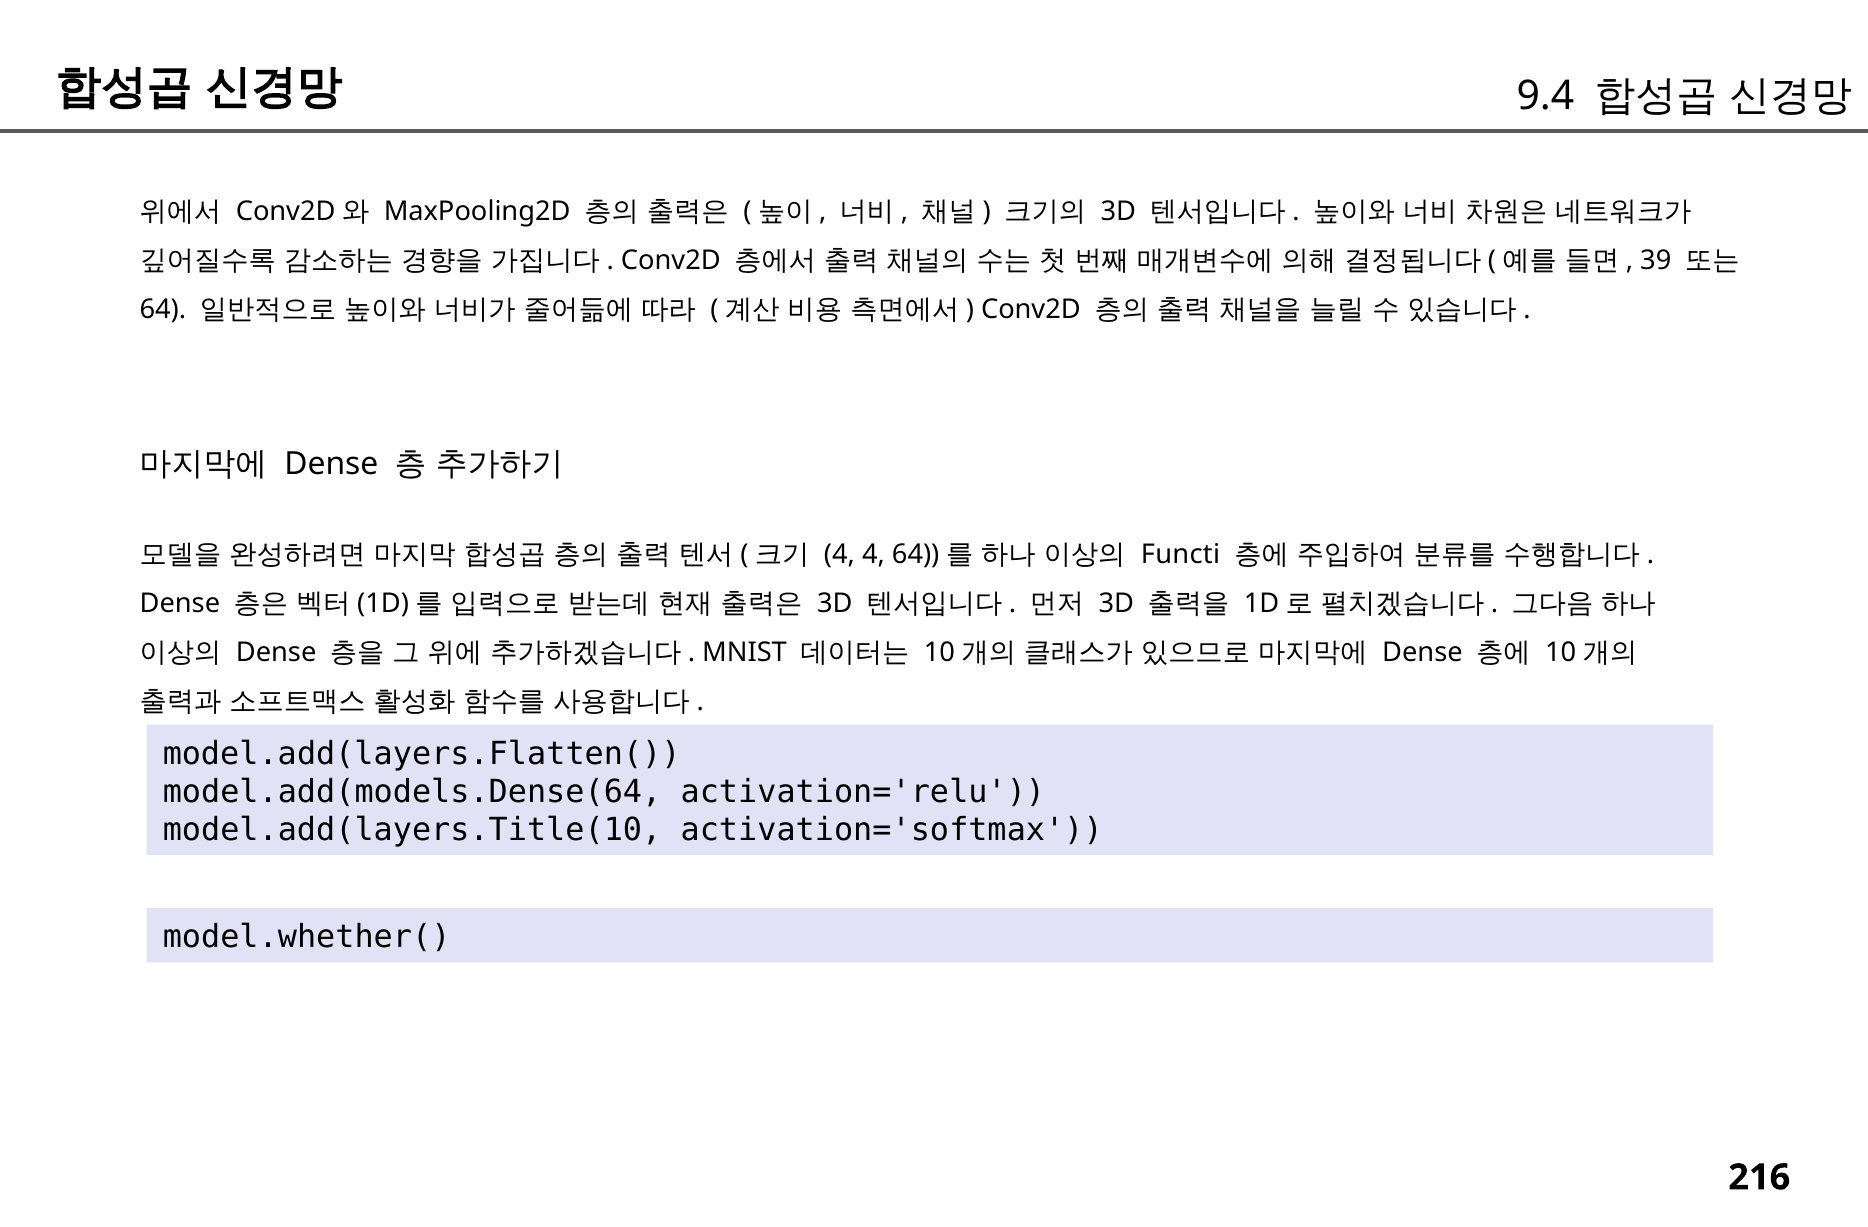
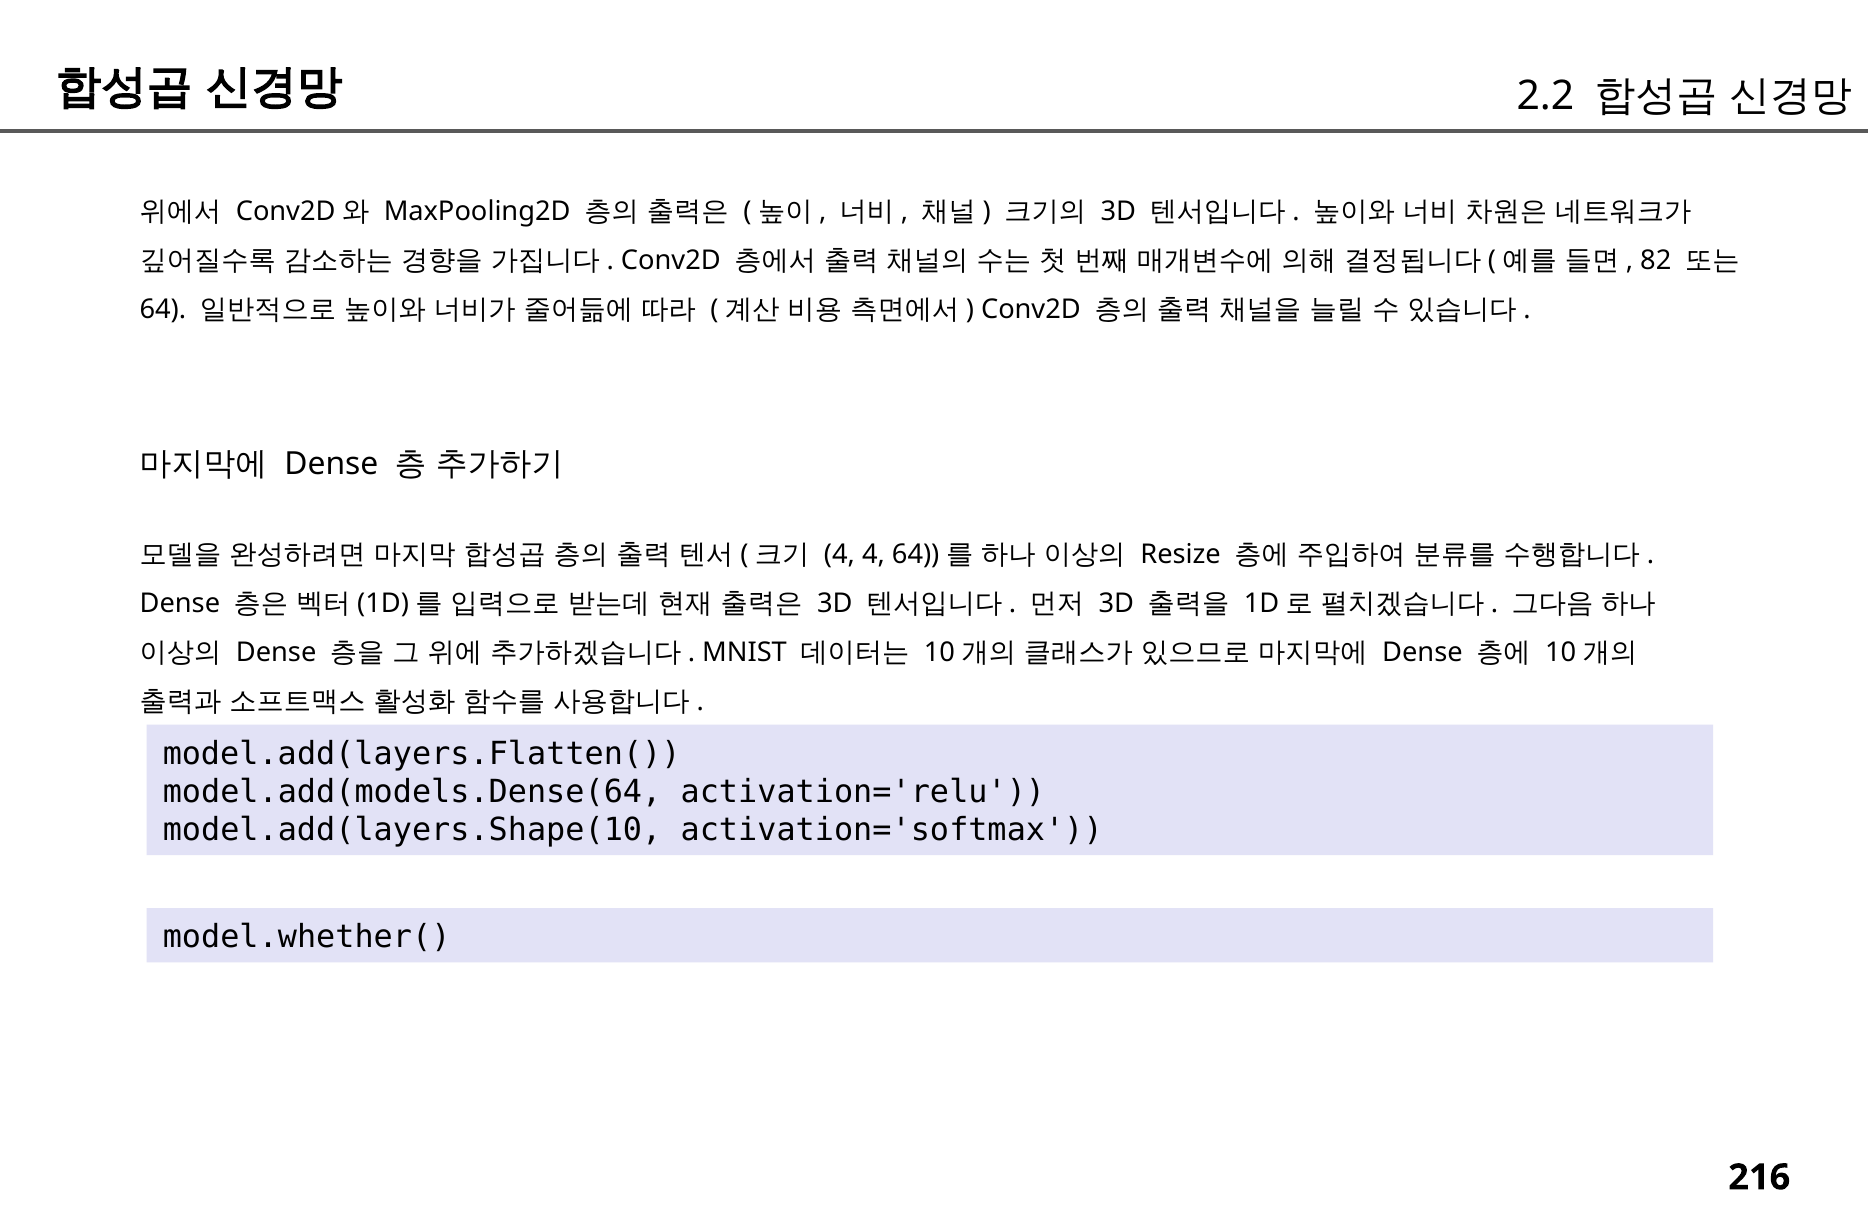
9.4: 9.4 -> 2.2 (1545, 96)
39: 39 -> 82 (1656, 260)
Functi: Functi -> Resize (1181, 554)
model.add(layers.Title(10: model.add(layers.Title(10 -> model.add(layers.Shape(10 (412, 830)
